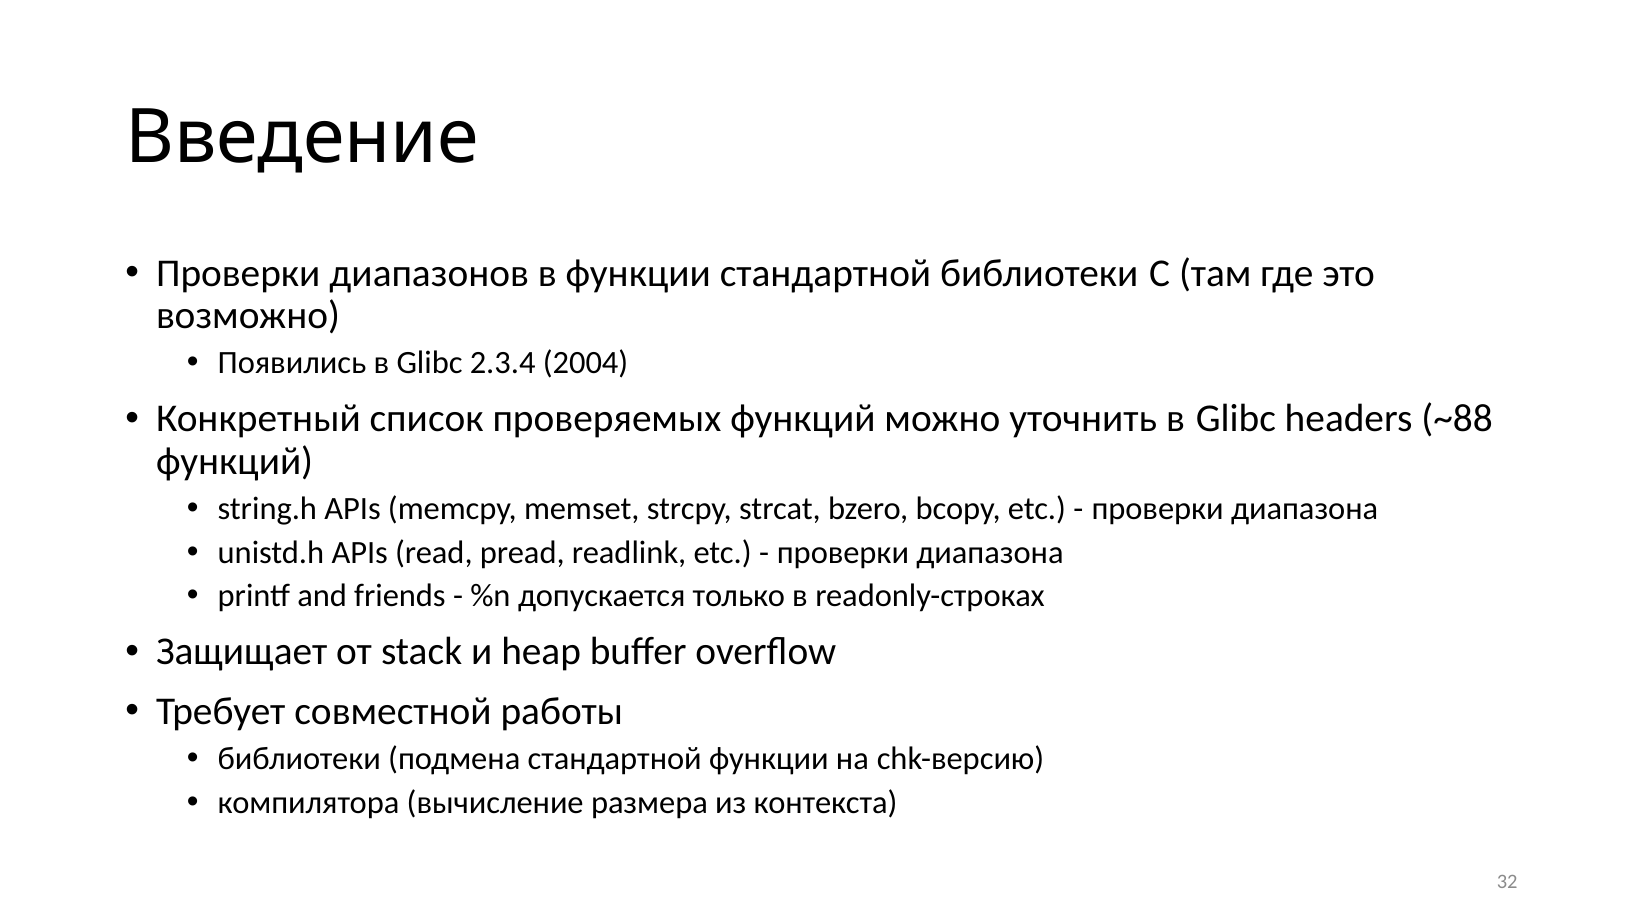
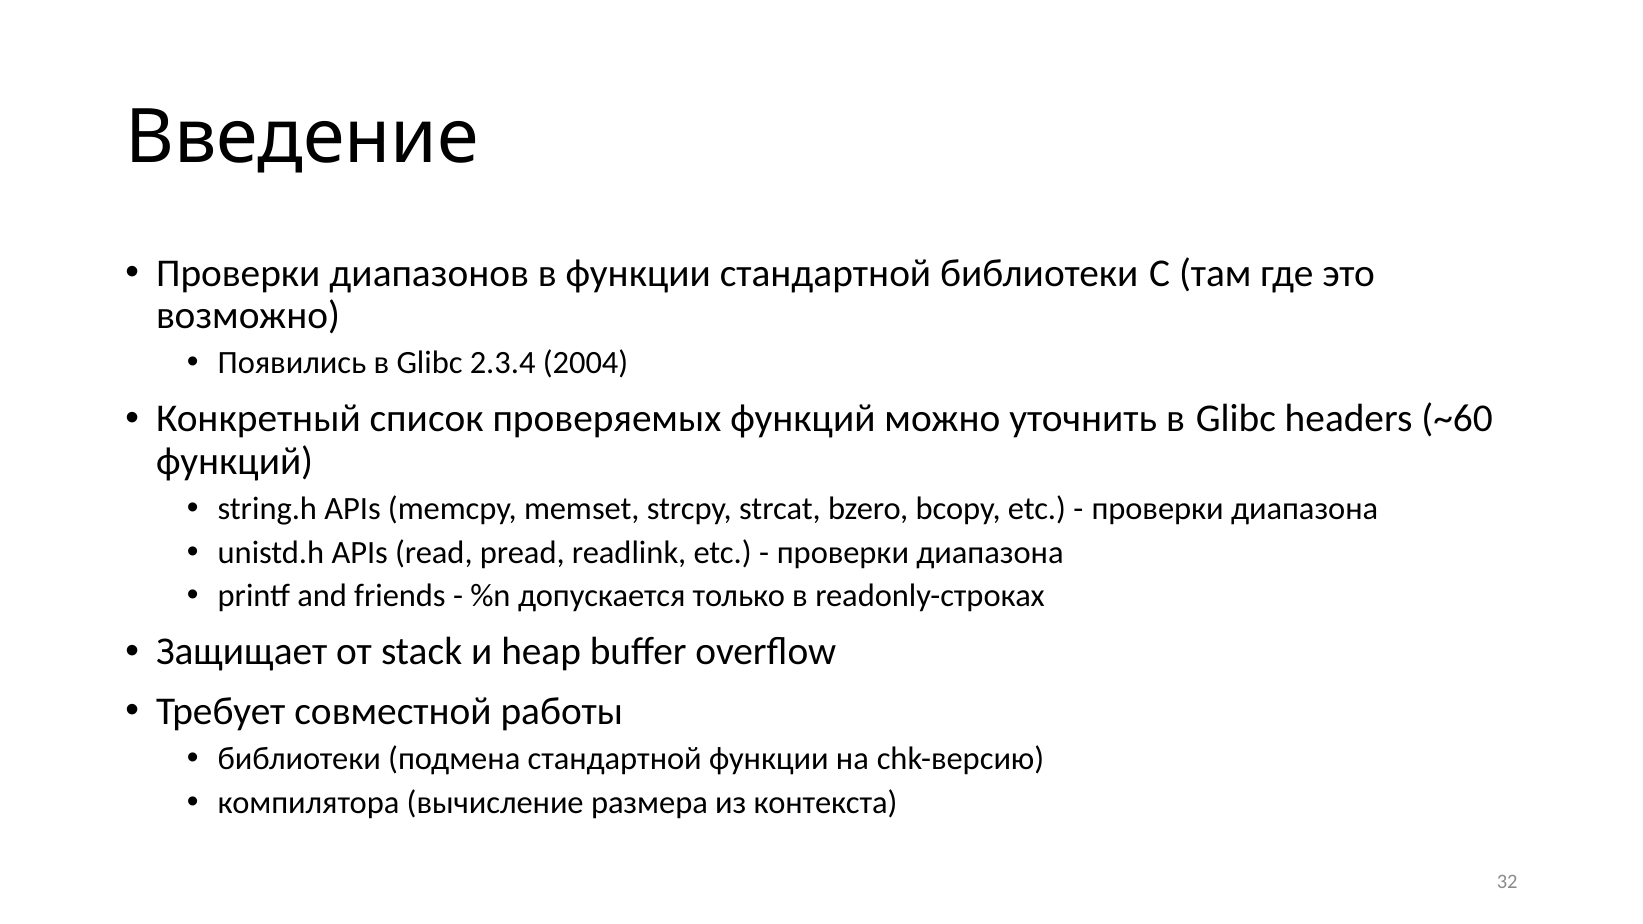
~88: ~88 -> ~60 (1457, 419)
